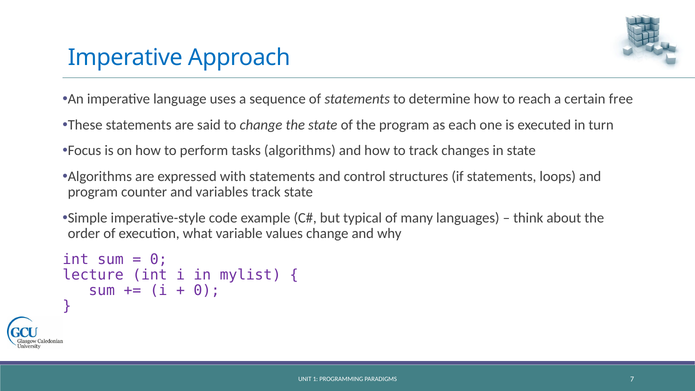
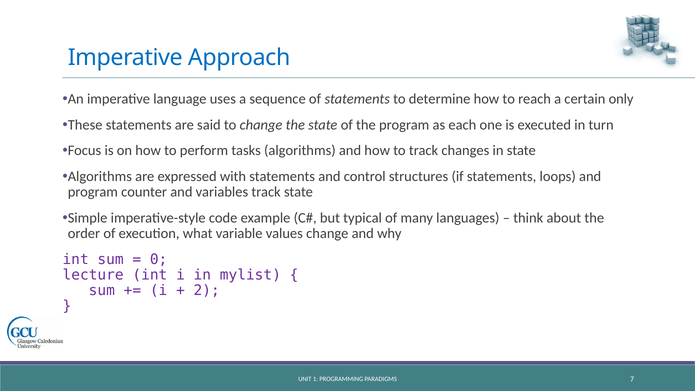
free: free -> only (621, 99)
0: 0 -> 2 (207, 291)
